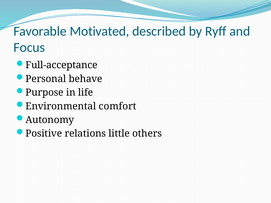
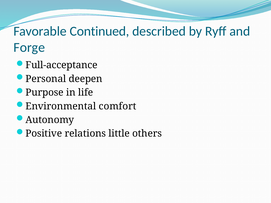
Motivated: Motivated -> Continued (100, 31)
Focus: Focus -> Forge (29, 48)
behave: behave -> deepen (86, 79)
